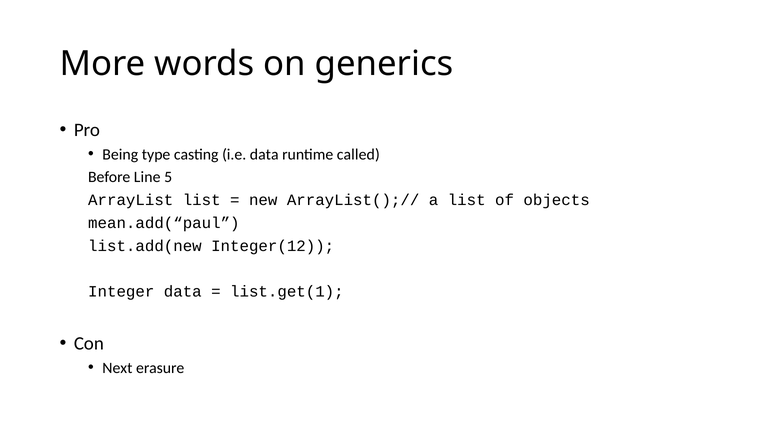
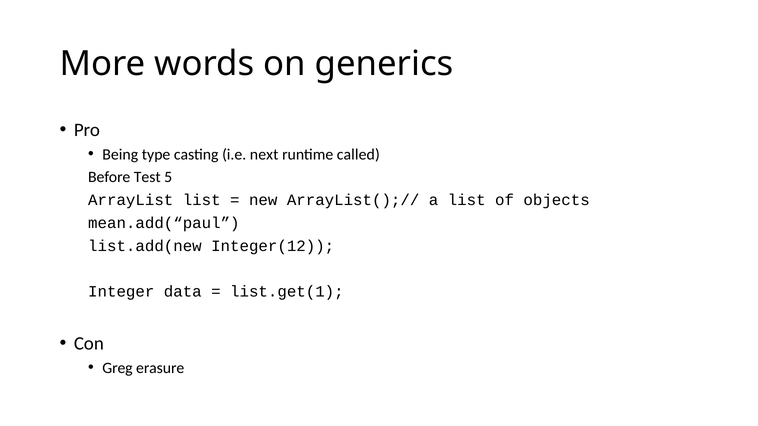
i.e data: data -> next (264, 155)
Line: Line -> Test (147, 177)
Next: Next -> Greg (117, 368)
